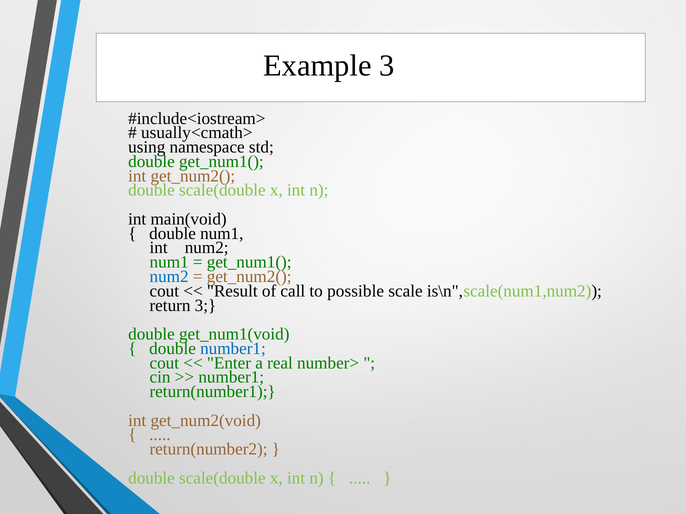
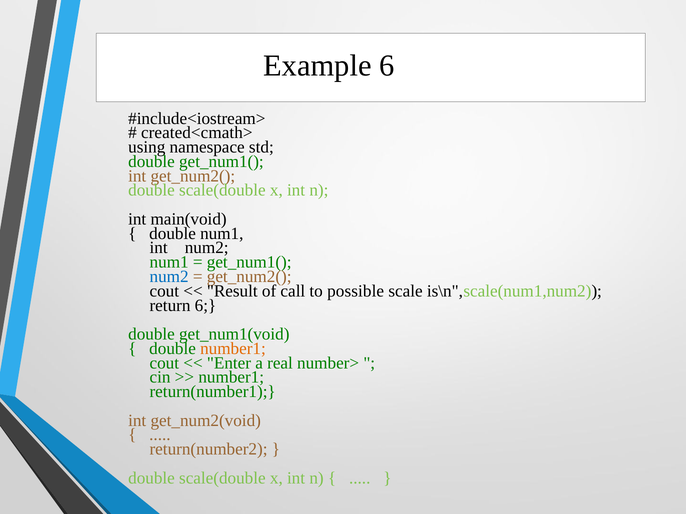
Example 3: 3 -> 6 (387, 66)
usually<cmath>: usually<cmath> -> created<cmath> (197, 133)
return 3: 3 -> 6 (205, 306)
number1 colour: blue -> orange (233, 349)
